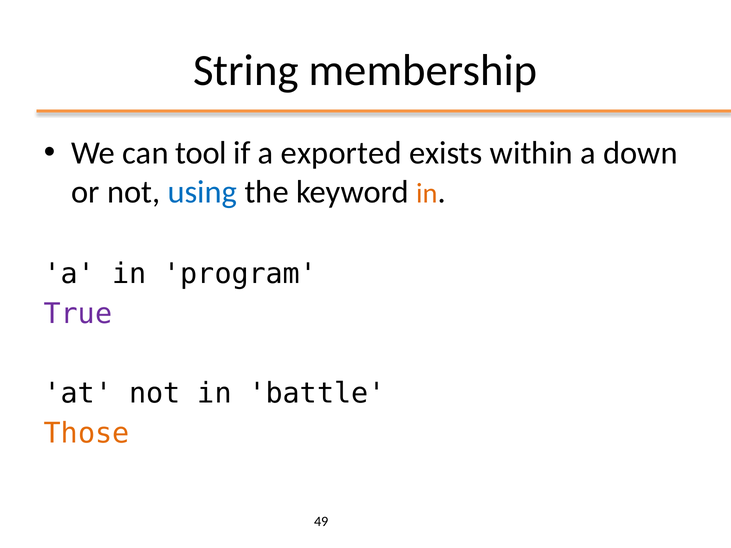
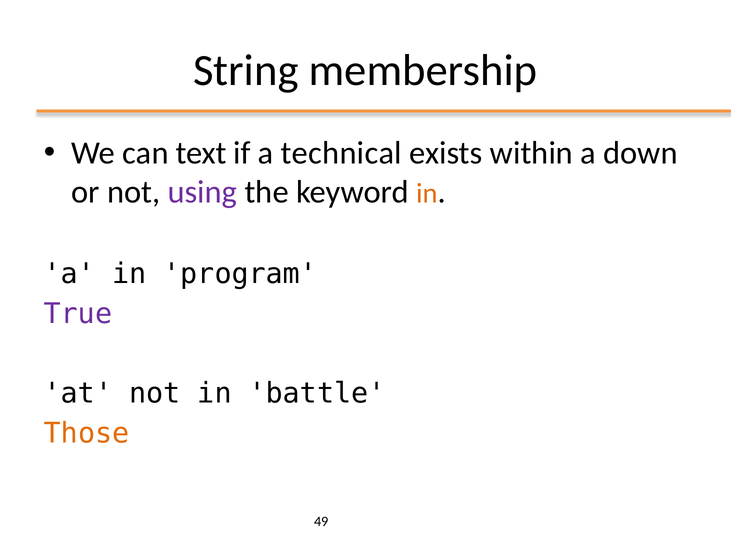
tool: tool -> text (201, 153)
exported: exported -> technical (341, 153)
using colour: blue -> purple (202, 192)
